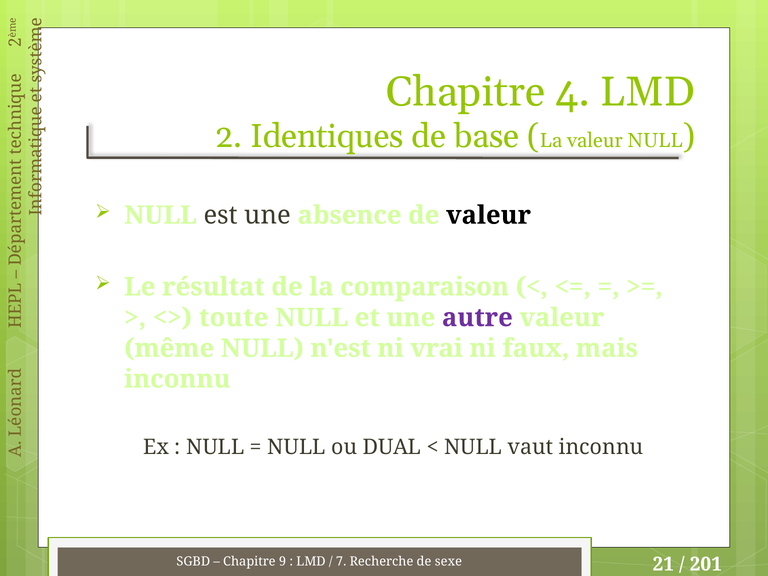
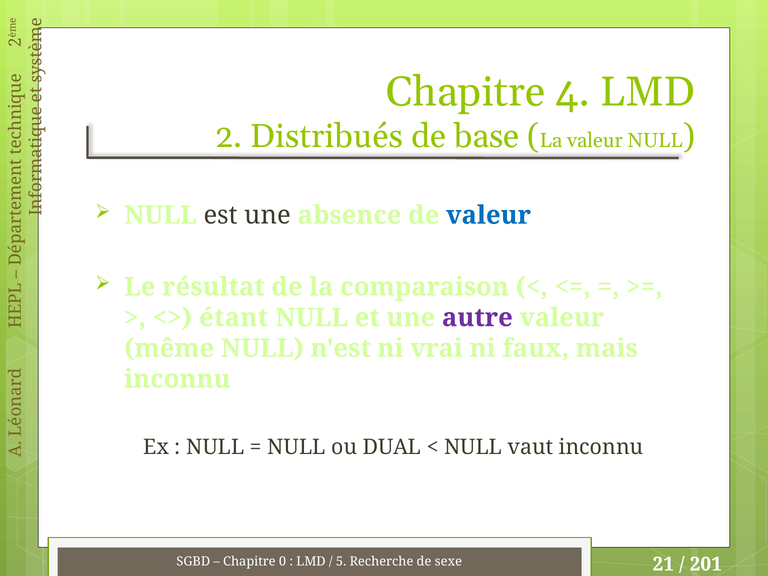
Identiques: Identiques -> Distribués (327, 136)
valeur colour: black -> blue (489, 215)
toute: toute -> étant (234, 318)
9: 9 -> 0 (283, 562)
7: 7 -> 5 (341, 562)
